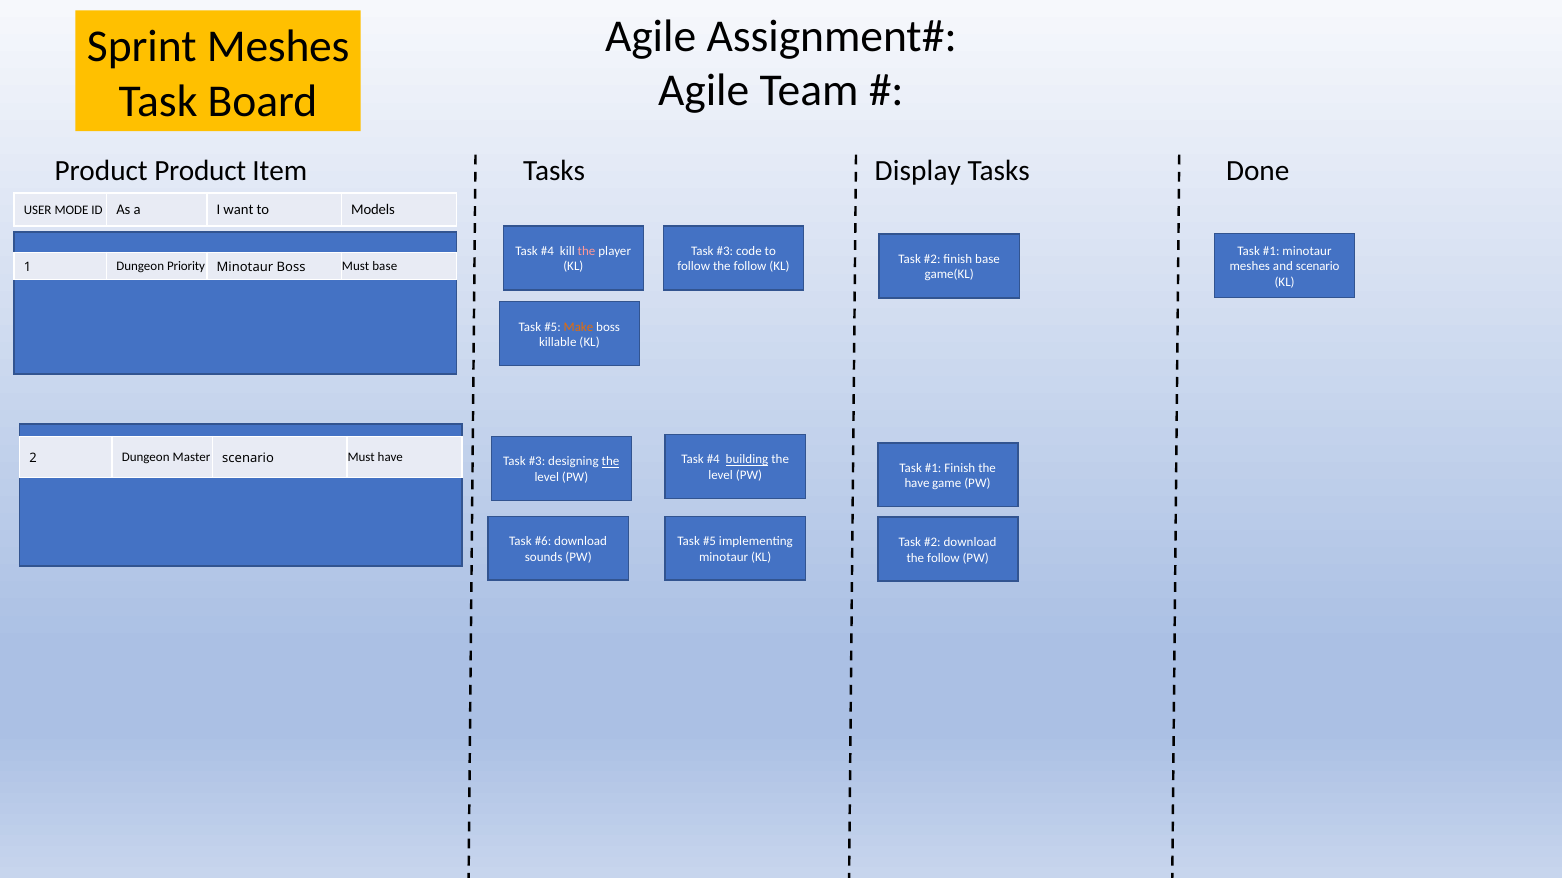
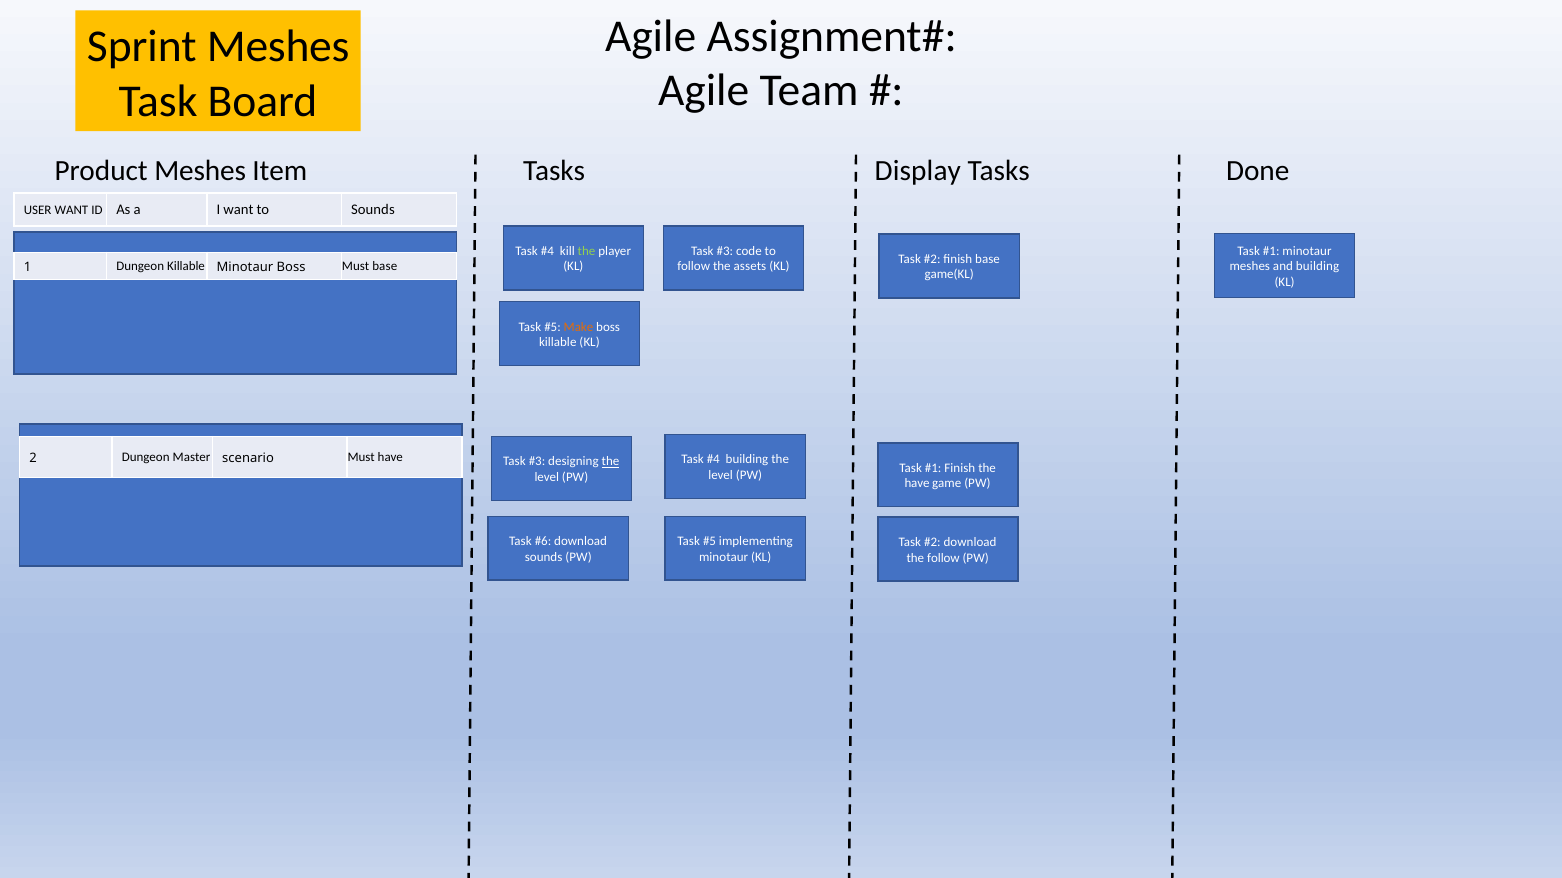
Product Product: Product -> Meshes (200, 171)
USER MODE: MODE -> WANT (71, 210)
to Models: Models -> Sounds (373, 210)
the colour: pink -> light green (587, 251)
follow the follow: follow -> assets (750, 267)
and scenario: scenario -> building (1318, 267)
Dungeon Priority: Priority -> Killable (186, 267)
building underline: present -> none (747, 460)
